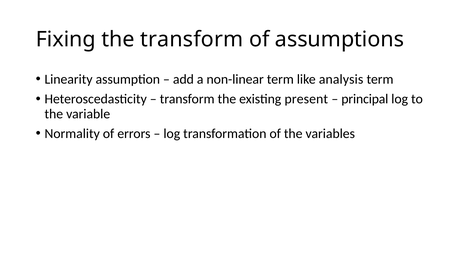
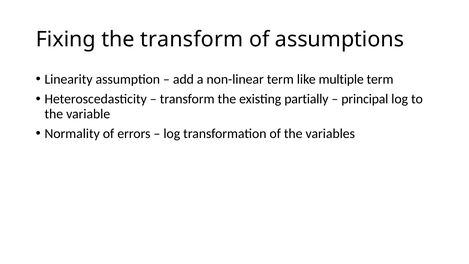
analysis: analysis -> multiple (341, 79)
present: present -> partially (306, 99)
